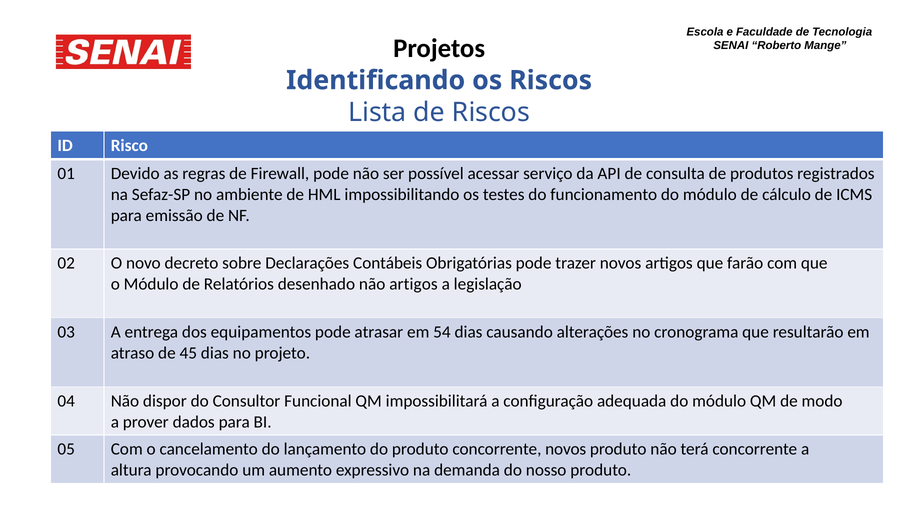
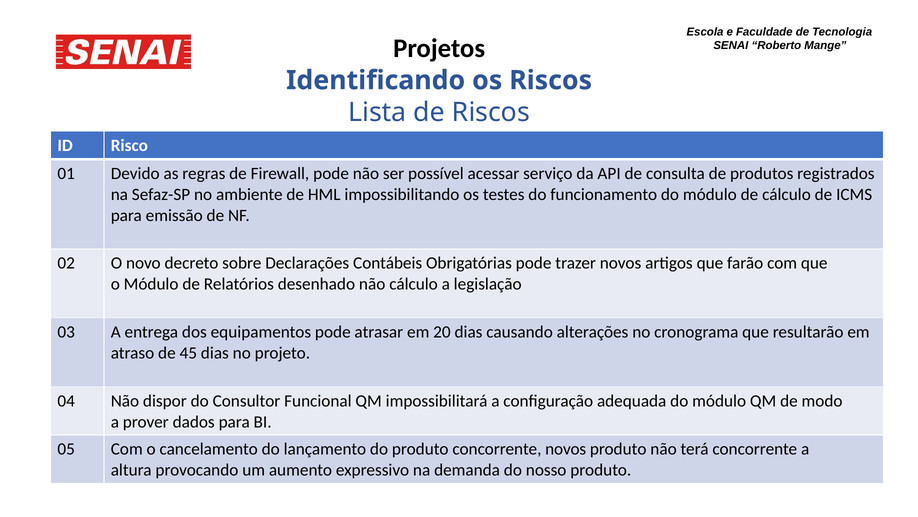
não artigos: artigos -> cálculo (414, 284)
54: 54 -> 20 (442, 332)
